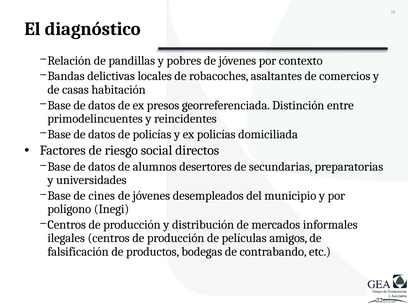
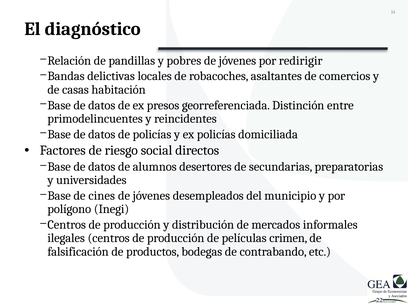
contexto: contexto -> redirigir (301, 61)
amigos: amigos -> crimen (288, 238)
